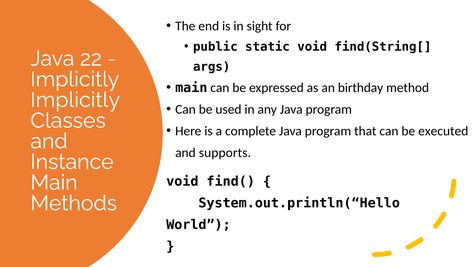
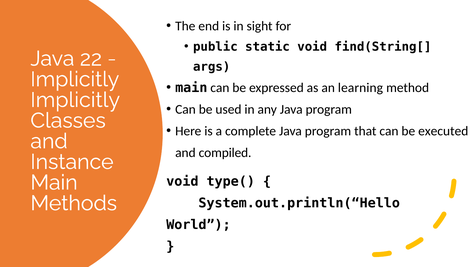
birthday: birthday -> learning (360, 88)
supports: supports -> compiled (225, 153)
find(: find( -> type( (231, 182)
